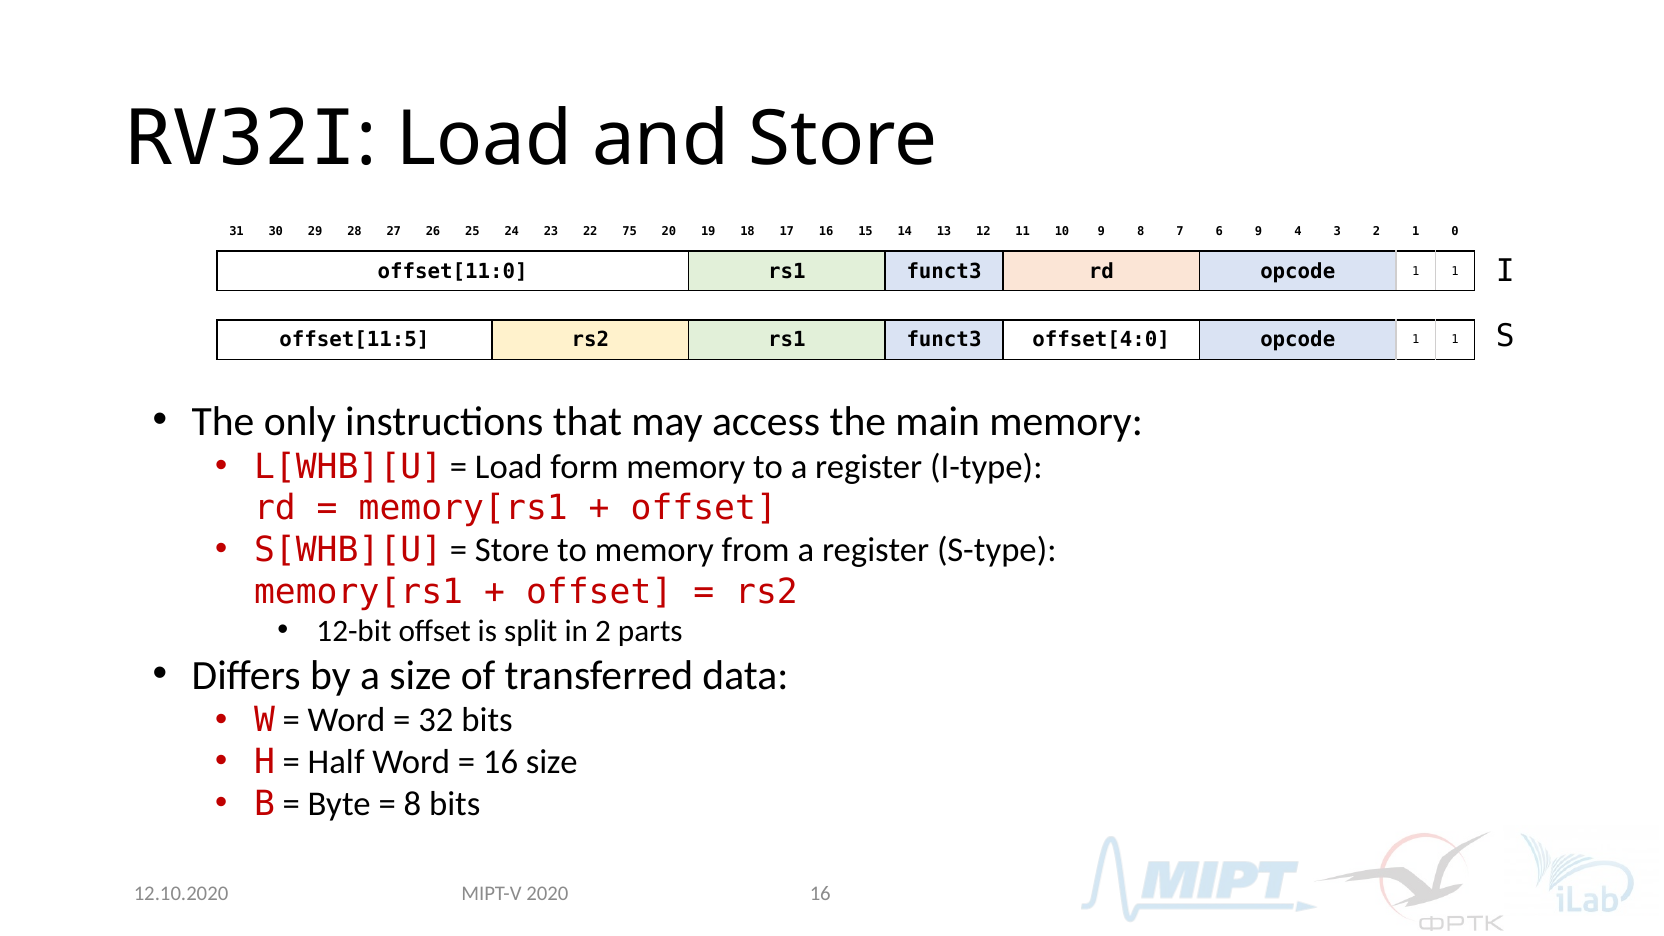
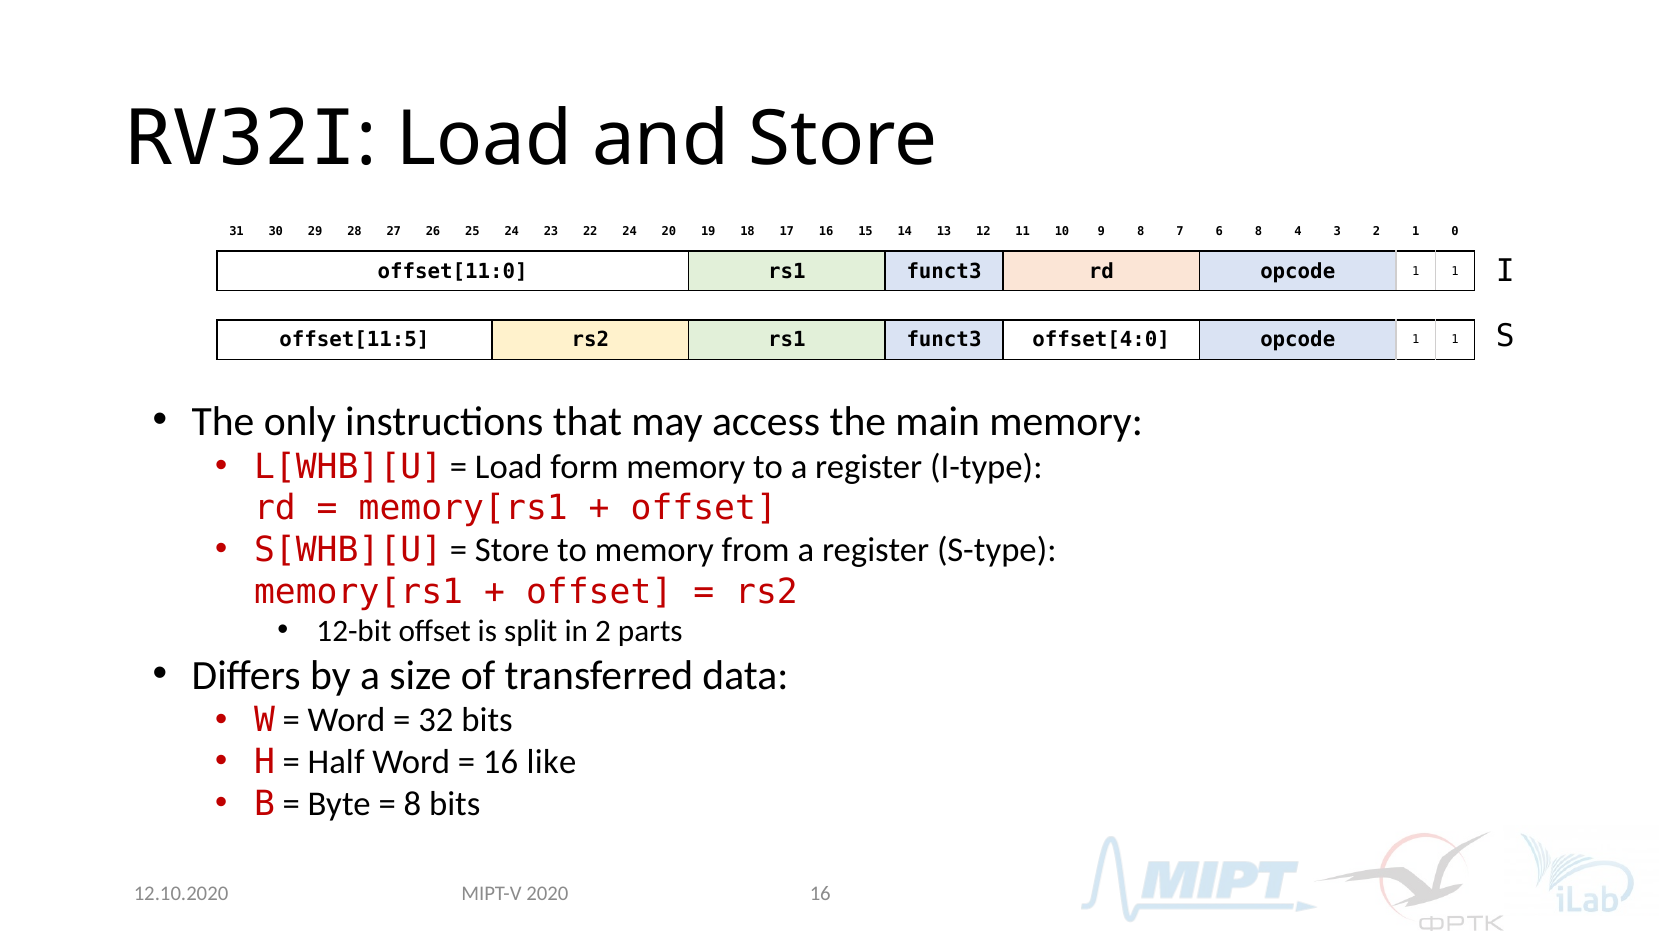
22 75: 75 -> 24 (630, 232)
6 9: 9 -> 8 (1259, 232)
16 size: size -> like (551, 762)
